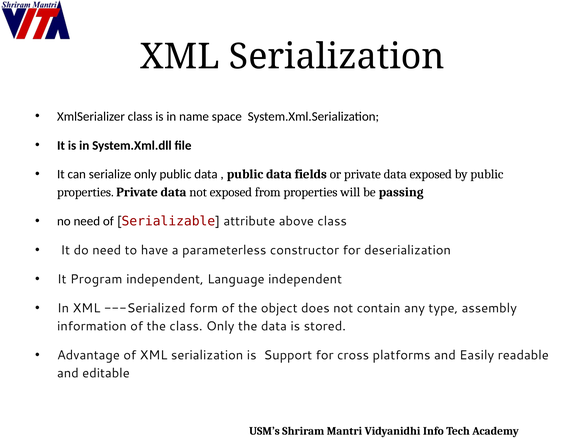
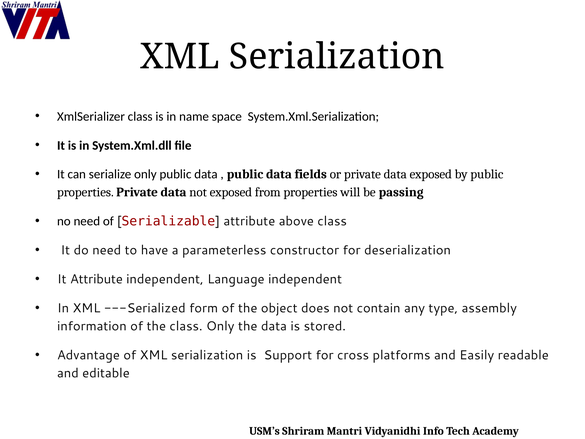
It Program: Program -> Attribute (96, 279)
